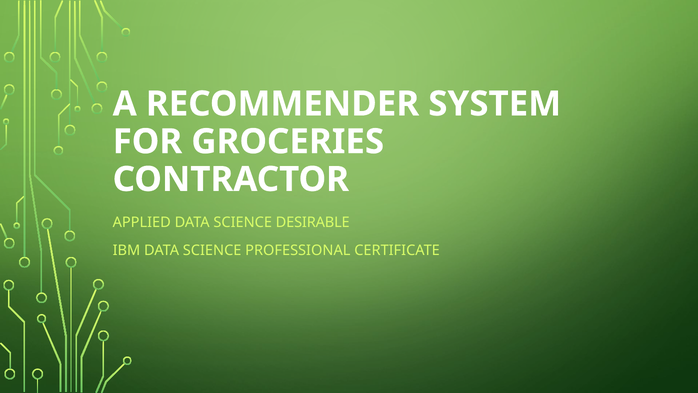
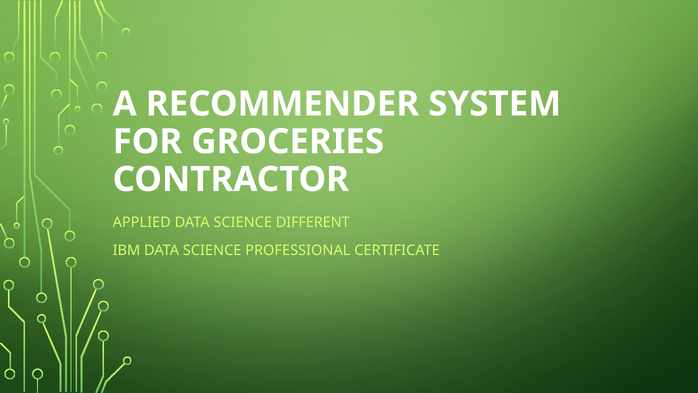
DESIRABLE: DESIRABLE -> DIFFERENT (313, 222)
